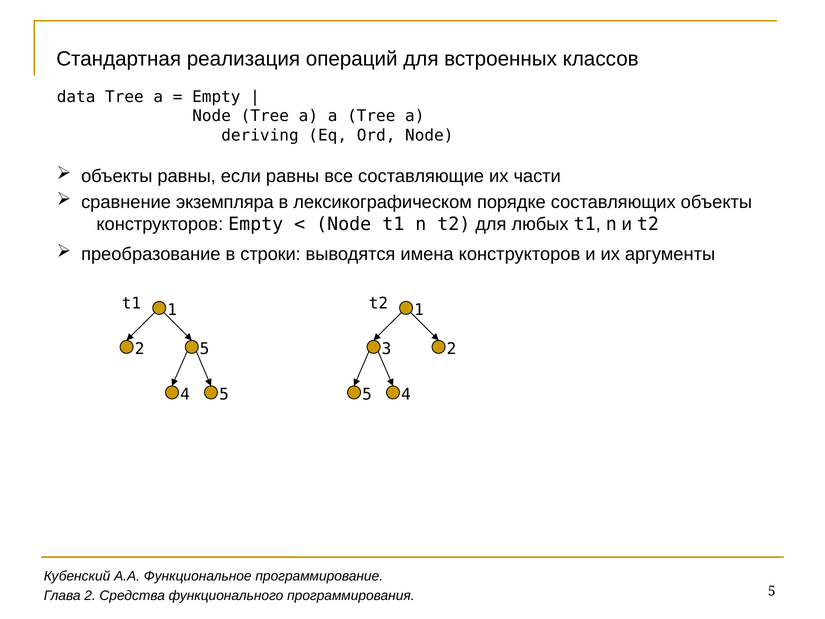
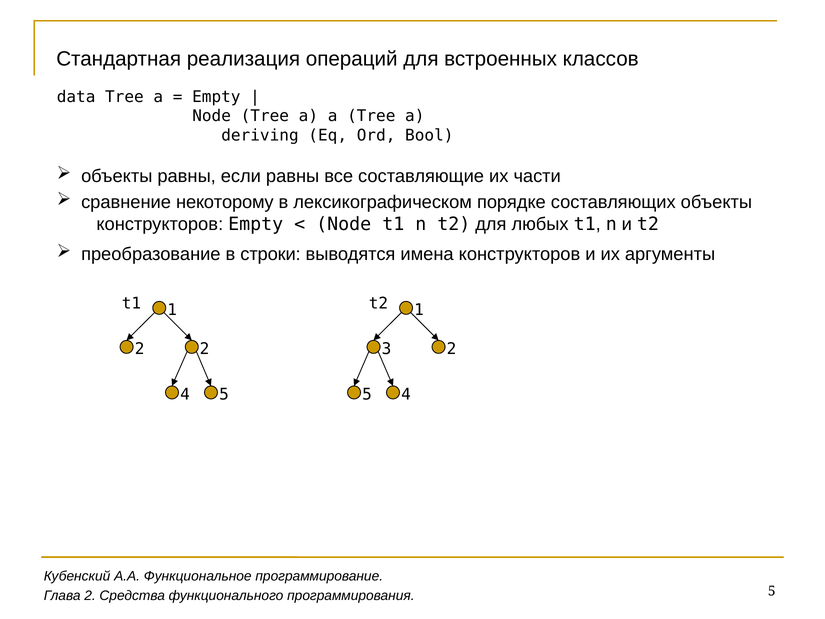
Ord Node: Node -> Bool (429, 135)
экземпляра: экземпляра -> некоторому (225, 202)
2 5: 5 -> 2 (204, 349)
